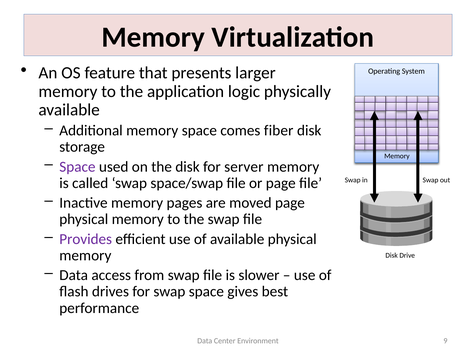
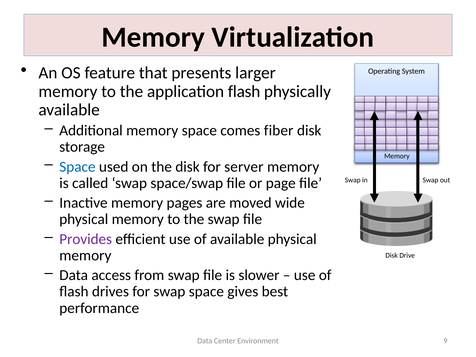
application logic: logic -> flash (244, 91)
Space colour: purple -> blue (77, 167)
moved page: page -> wide (290, 203)
